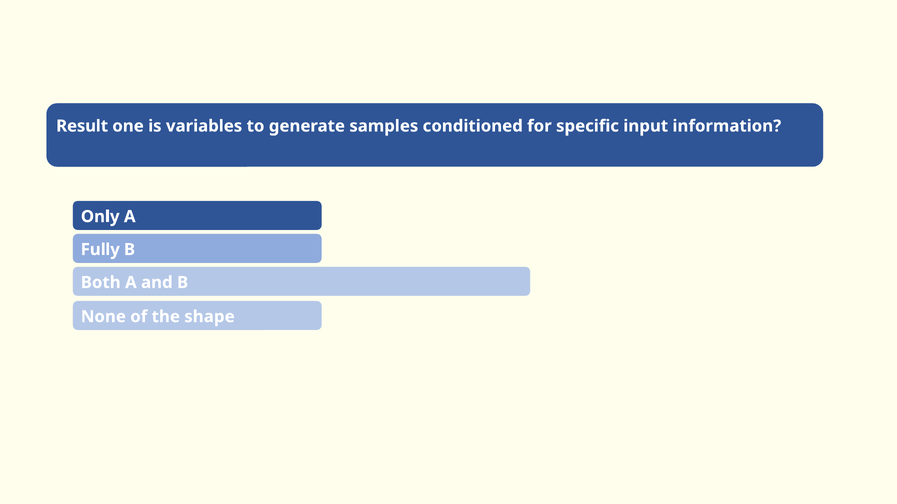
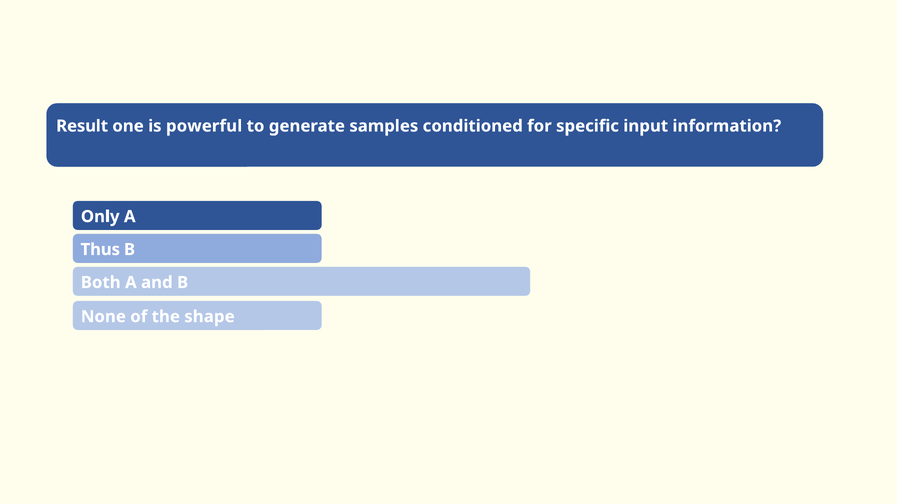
variables: variables -> powerful (204, 126)
Fully: Fully -> Thus (100, 250)
